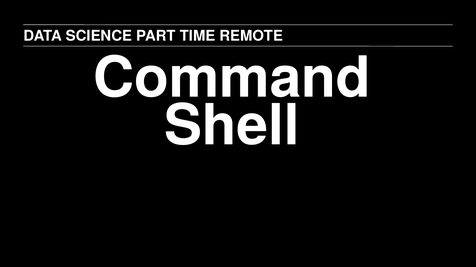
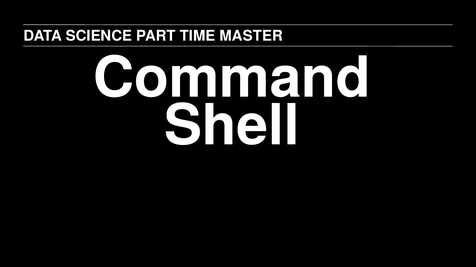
REMOTE: REMOTE -> MASTER (251, 36)
